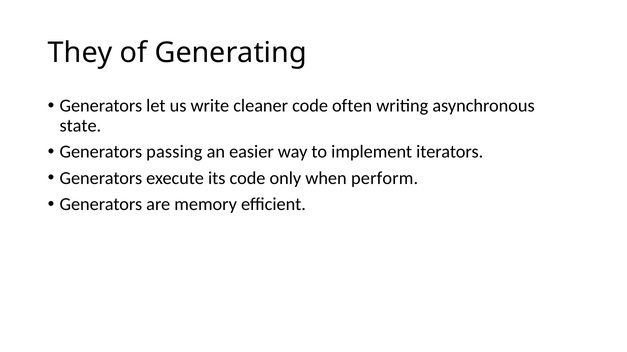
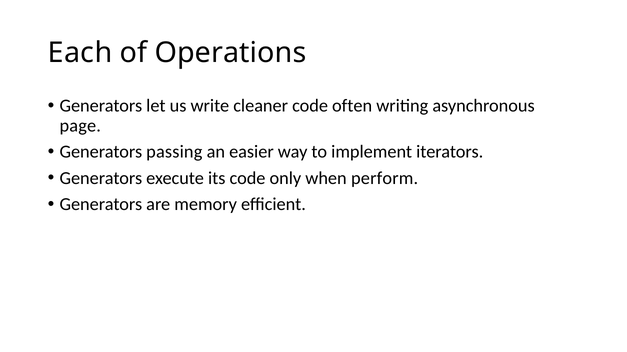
They: They -> Each (80, 53)
Generating: Generating -> Operations (231, 53)
state: state -> page (80, 126)
